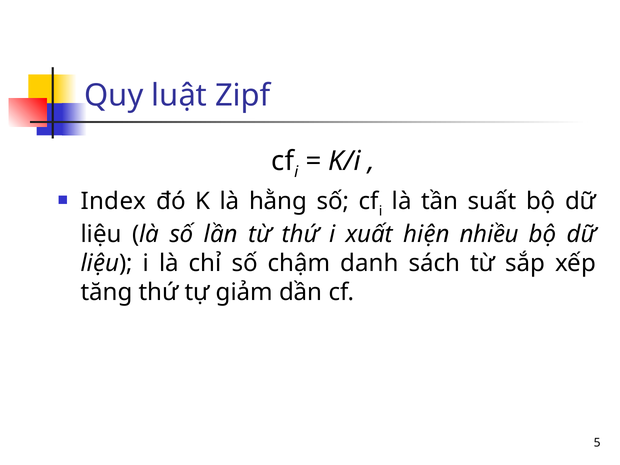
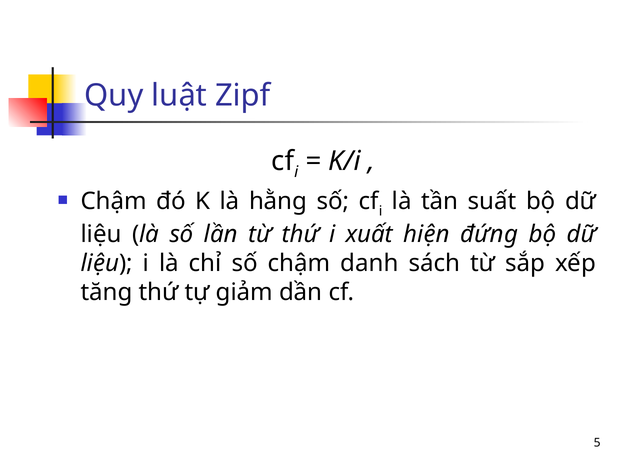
Index: Index -> Chậm (114, 202)
nhiều: nhiều -> đứng (489, 234)
